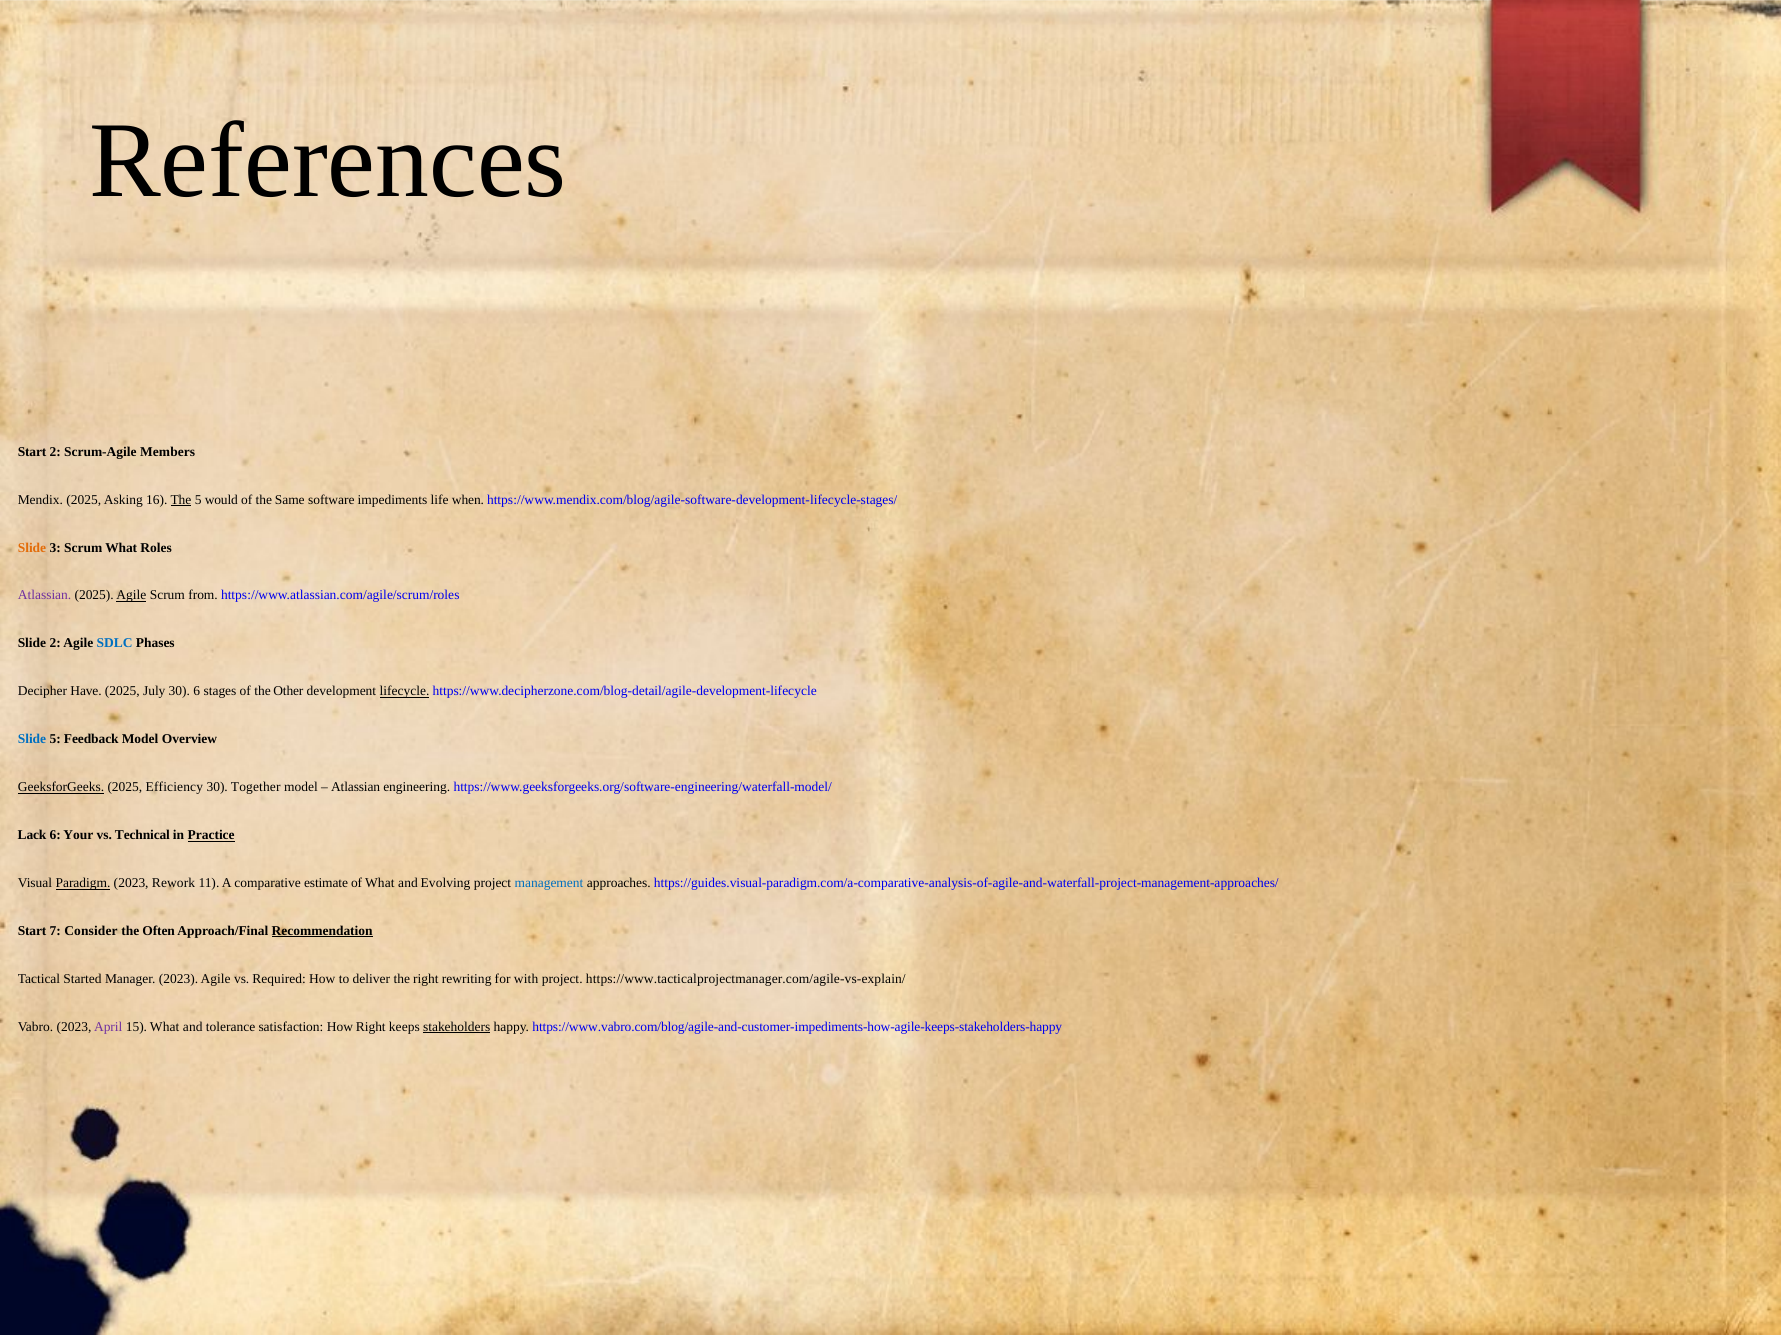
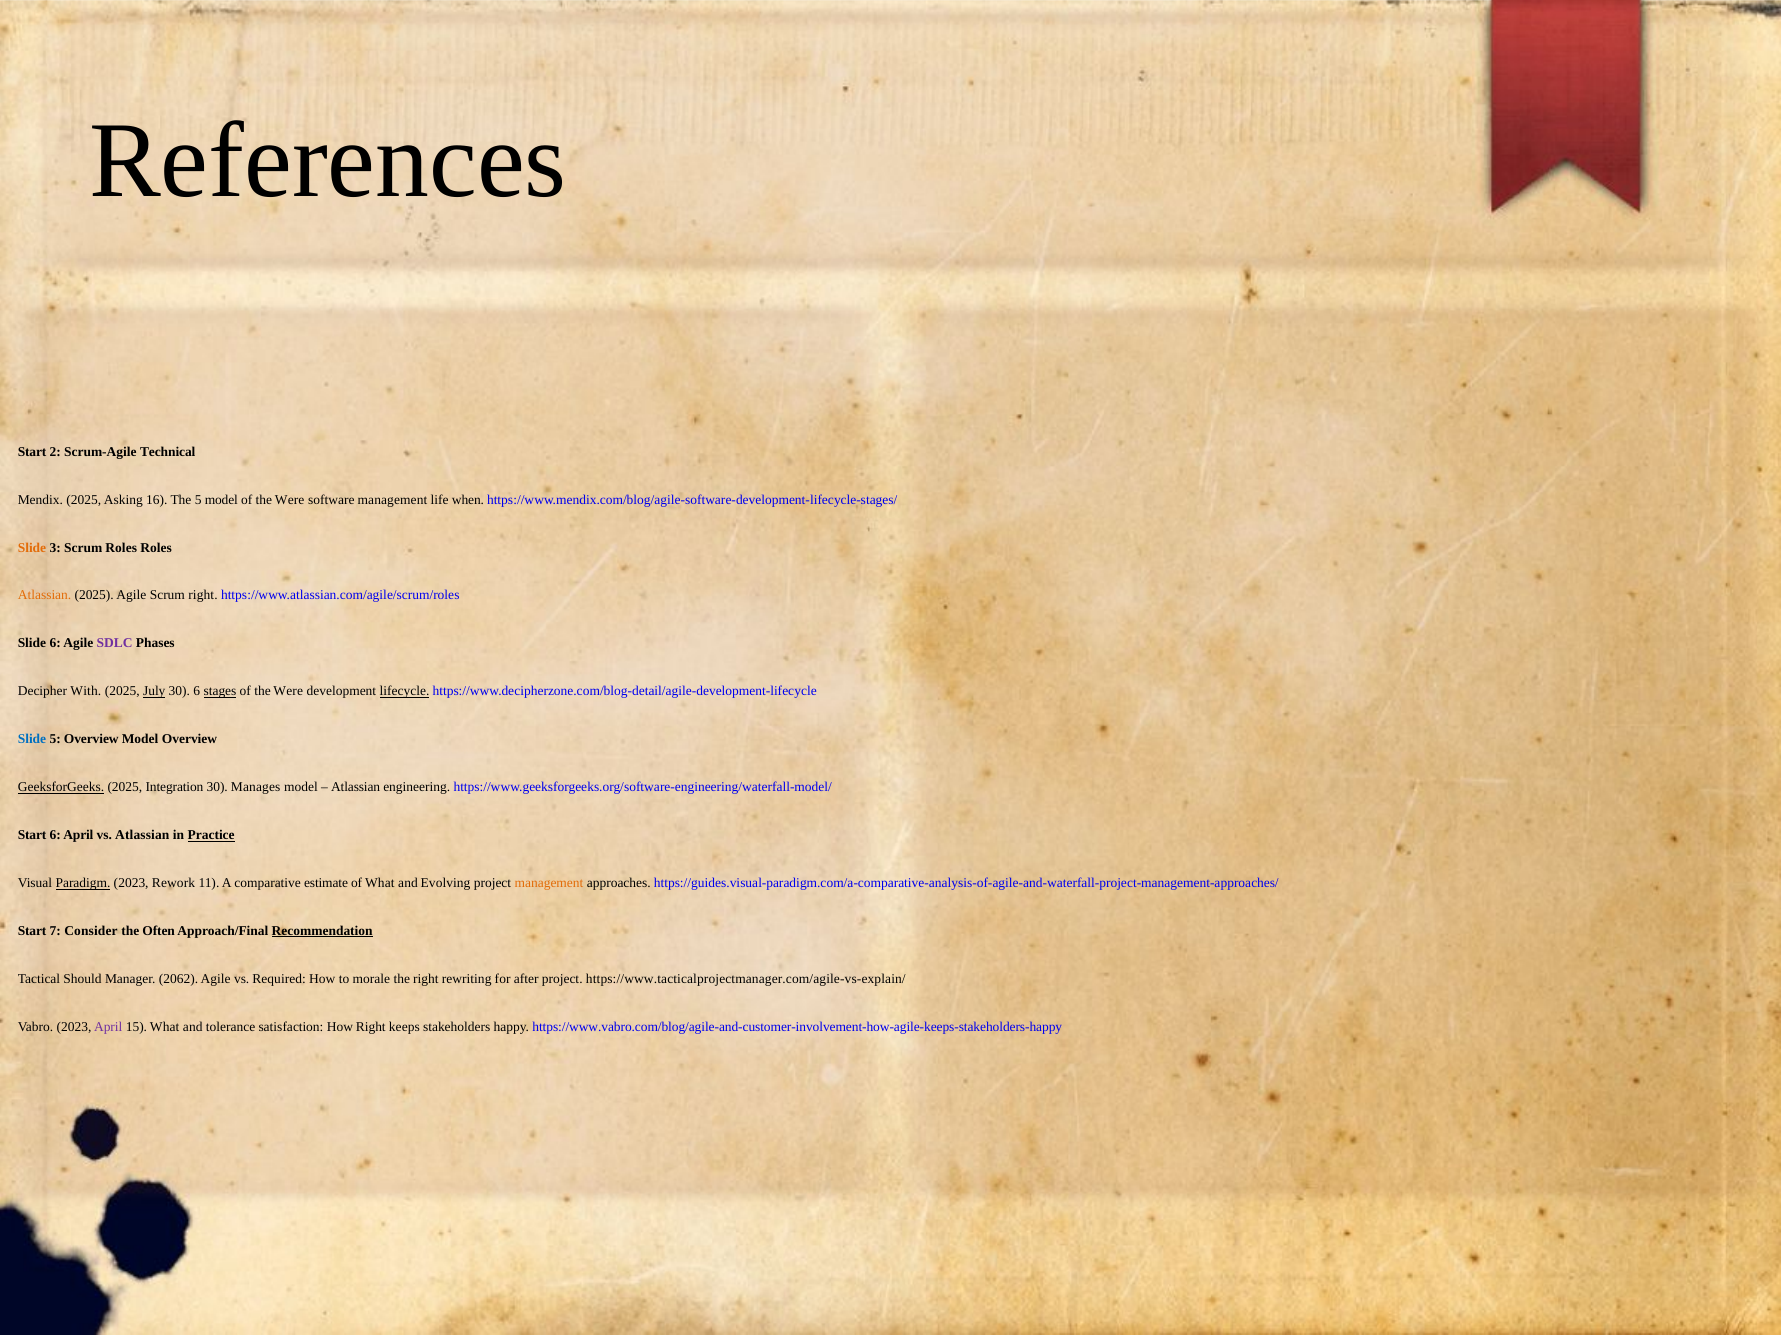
Members: Members -> Technical (168, 452)
The underline: present -> none (181, 500)
5 would: would -> model (221, 500)
Same: Same -> Were (290, 500)
software impediments: impediments -> management (393, 500)
Scrum What: What -> Roles (121, 548)
Atlassian colour: purple -> orange (45, 596)
Agile underline: present -> none (131, 596)
Scrum from: from -> right (203, 596)
Slide 2: 2 -> 6 (55, 644)
SDLC colour: blue -> purple (115, 644)
Have: Have -> With (86, 692)
July underline: none -> present (154, 692)
stages underline: none -> present (220, 692)
Other: Other -> Were (288, 692)
5 Feedback: Feedback -> Overview (91, 740)
Efficiency: Efficiency -> Integration (175, 788)
Together: Together -> Manages (256, 788)
Lack: Lack -> Start (32, 836)
6 Your: Your -> April (78, 836)
vs Technical: Technical -> Atlassian (142, 836)
management colour: blue -> orange (549, 884)
Started: Started -> Should (82, 979)
Manager 2023: 2023 -> 2062 (179, 979)
deliver: deliver -> morale (371, 979)
with: with -> after (526, 979)
stakeholders underline: present -> none (457, 1027)
https://www.vabro.com/blog/agile-and-customer-impediments-how-agile-keeps-stakeholders-happy: https://www.vabro.com/blog/agile-and-customer-impediments-how-agile-keeps-stakeholders-happy -> https://www.vabro.com/blog/agile-and-customer-involvement-how-agile-keeps-stakeholders-happy (797, 1027)
